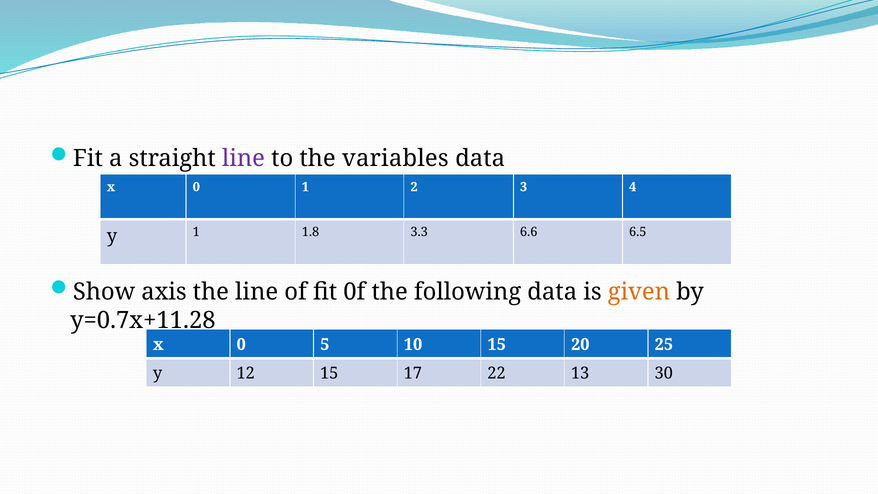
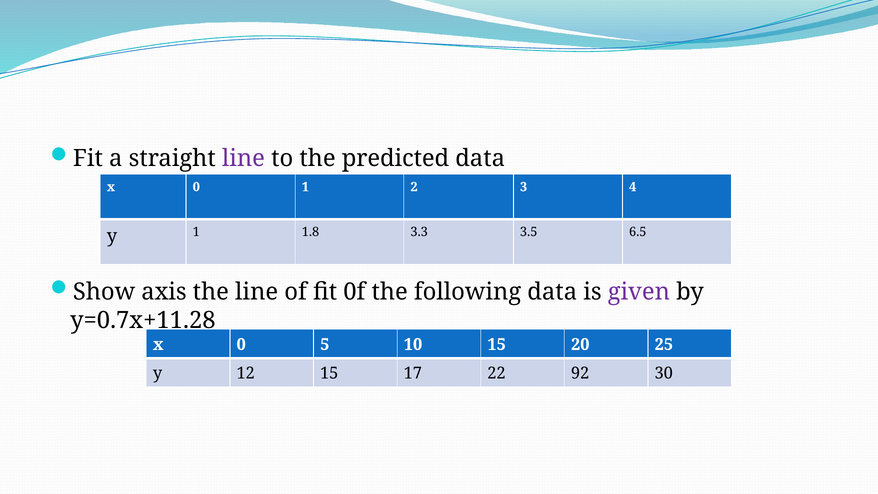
variables: variables -> predicted (396, 159)
6.6: 6.6 -> 3.5 (529, 232)
given colour: orange -> purple (639, 292)
13: 13 -> 92 (580, 373)
